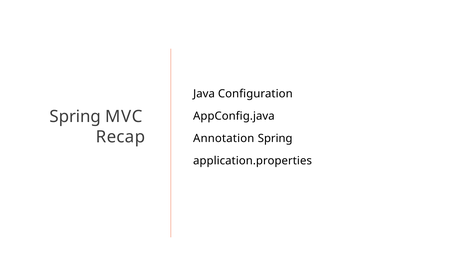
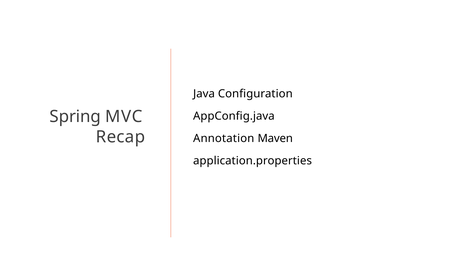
Annotation Spring: Spring -> Maven (275, 138)
